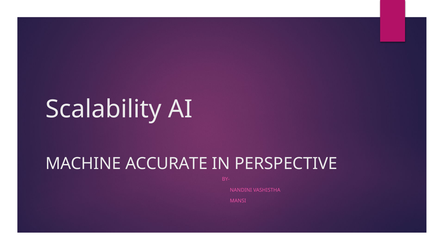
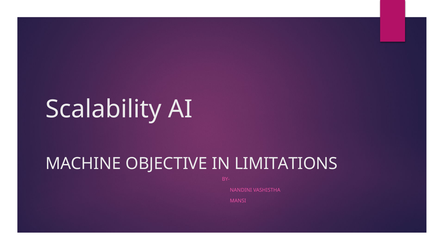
ACCURATE: ACCURATE -> OBJECTIVE (166, 163)
PERSPECTIVE: PERSPECTIVE -> LIMITATIONS (286, 163)
